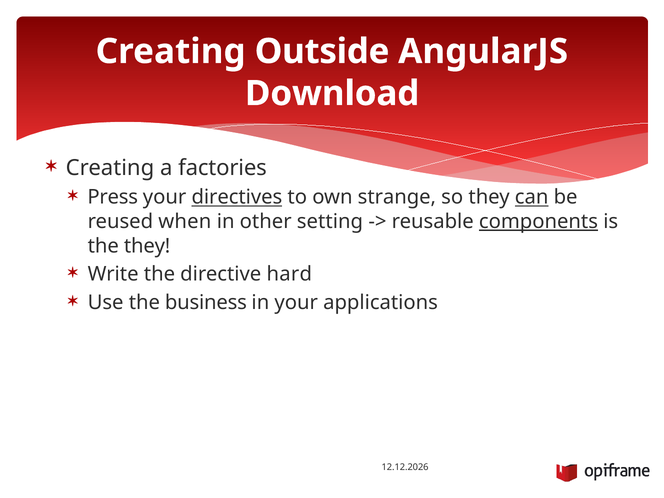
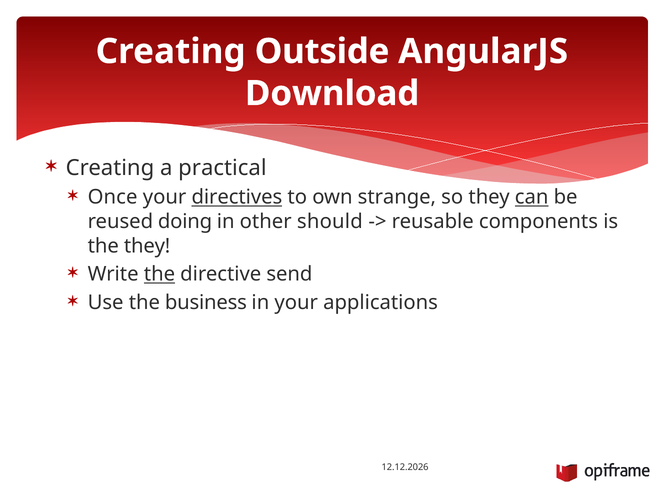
factories: factories -> practical (222, 168)
Press: Press -> Once (113, 197)
when: when -> doing (185, 222)
setting: setting -> should (330, 222)
components underline: present -> none (538, 222)
the underline: none -> present (159, 274)
hard: hard -> send (289, 274)
